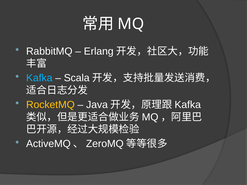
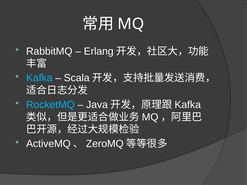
RocketMQ colour: yellow -> light blue (50, 105)
